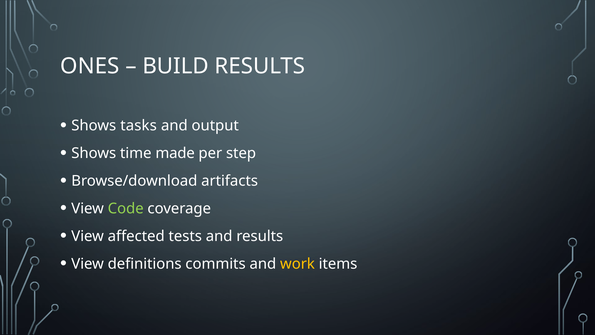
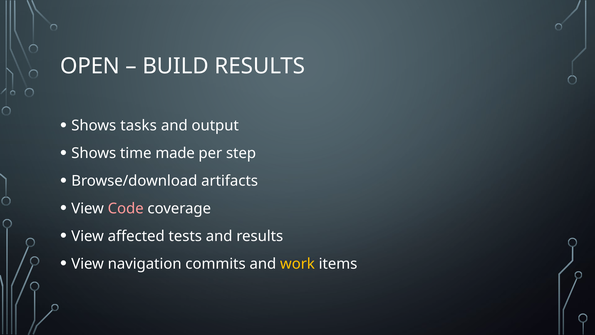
ONES: ONES -> OPEN (90, 66)
Code colour: light green -> pink (126, 208)
definitions: definitions -> navigation (145, 264)
